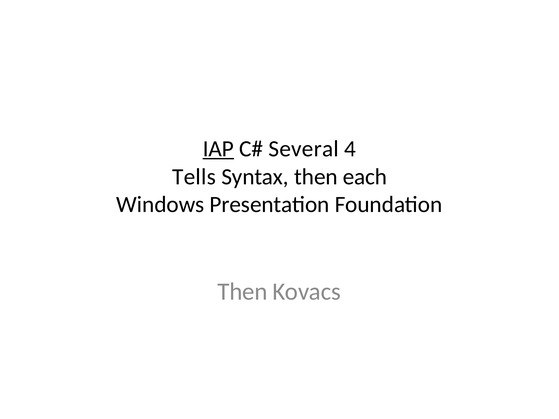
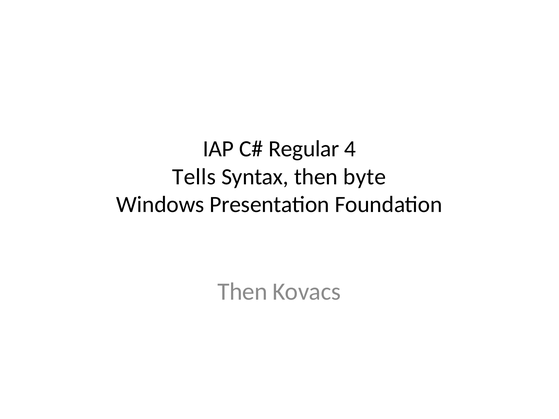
IAP underline: present -> none (218, 149)
Several: Several -> Regular (304, 149)
each: each -> byte (365, 177)
